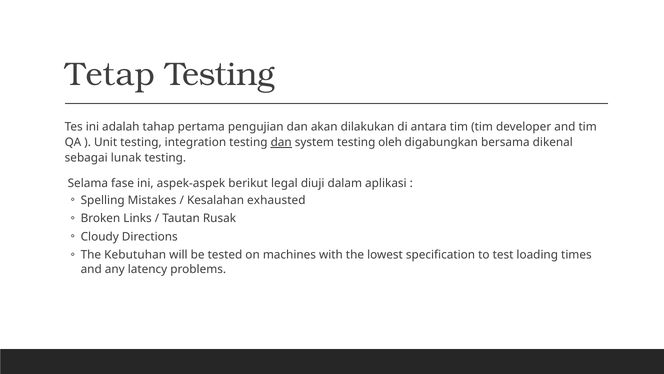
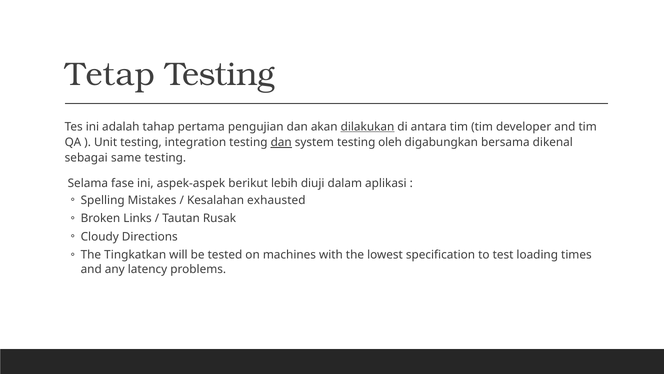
dilakukan underline: none -> present (367, 127)
lunak: lunak -> same (126, 158)
legal: legal -> lebih (284, 183)
Kebutuhan: Kebutuhan -> Tingkatkan (135, 255)
